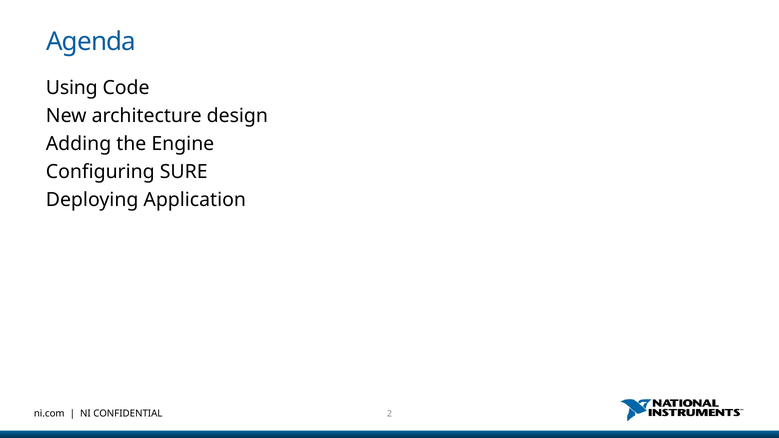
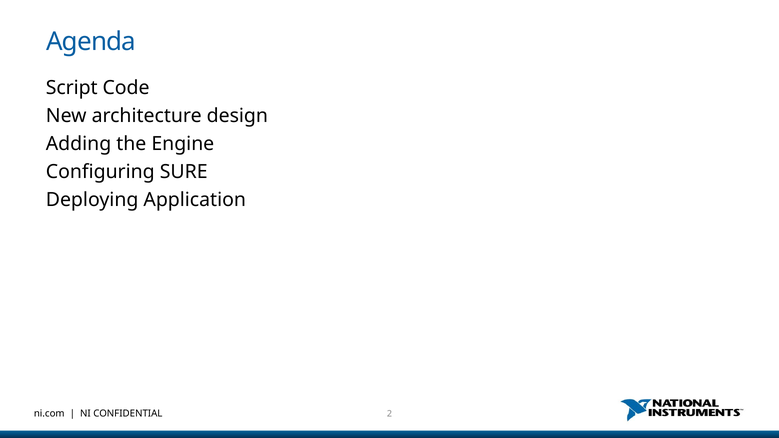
Using: Using -> Script (72, 88)
